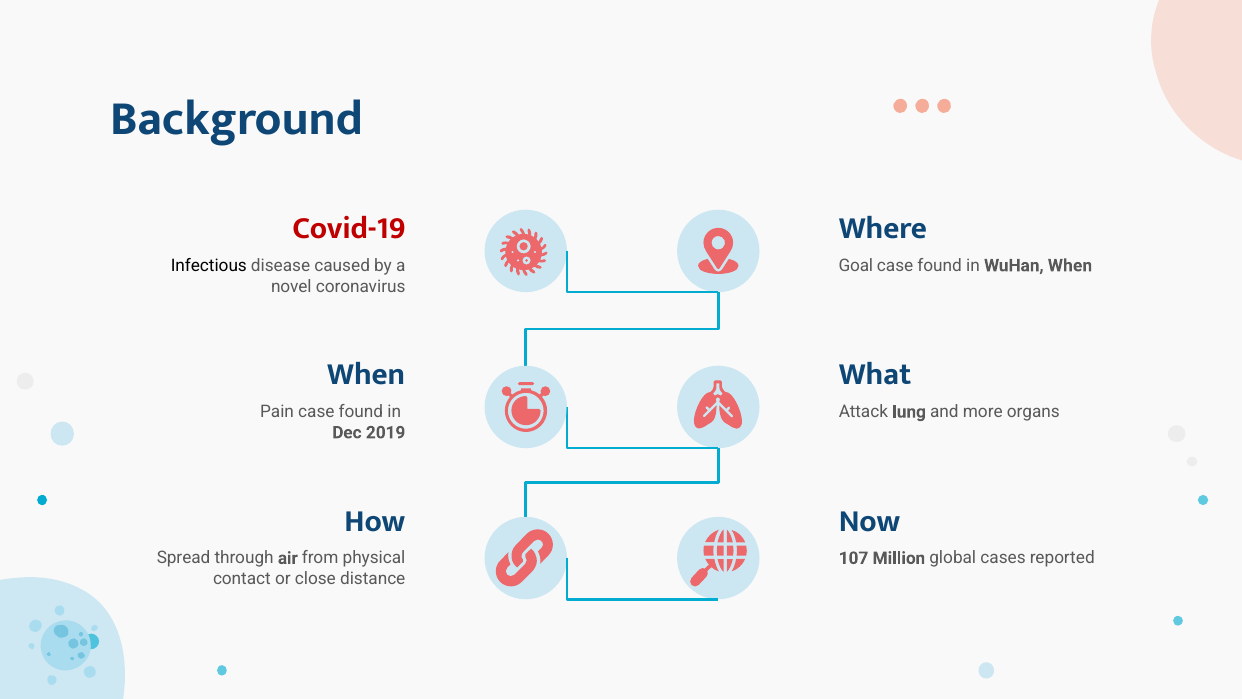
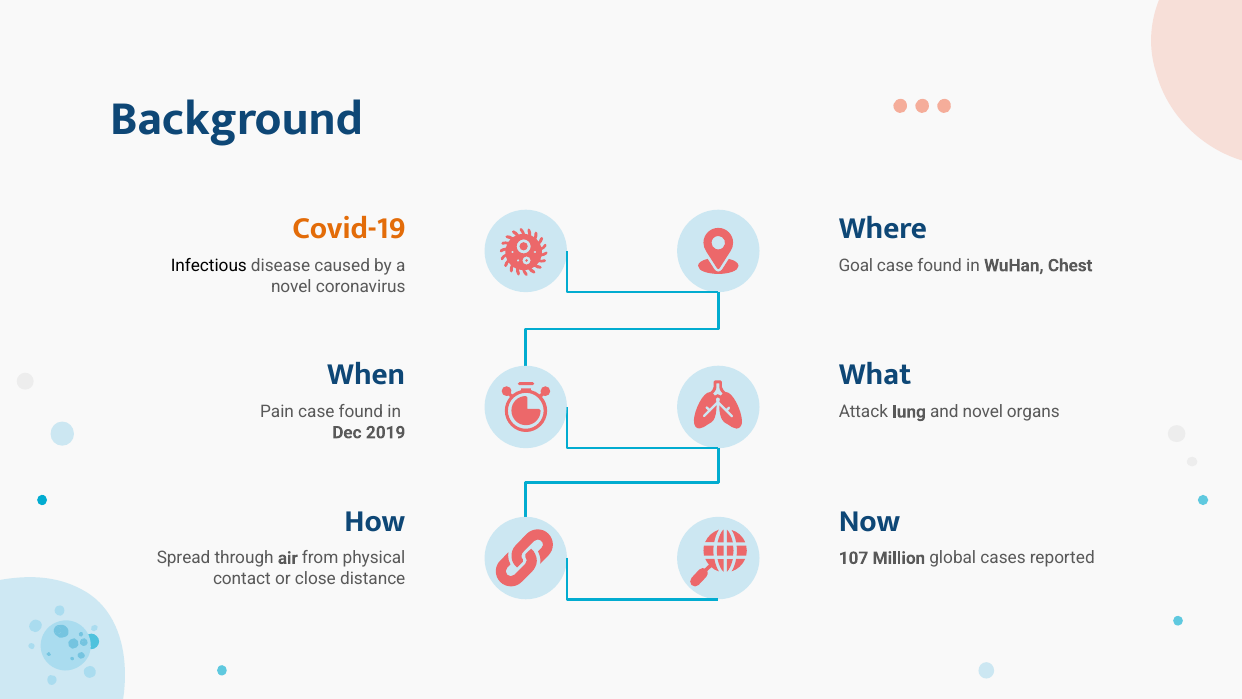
Covid-19 colour: red -> orange (349, 228)
WuHan When: When -> Chest (1070, 265)
and more: more -> novel (983, 412)
